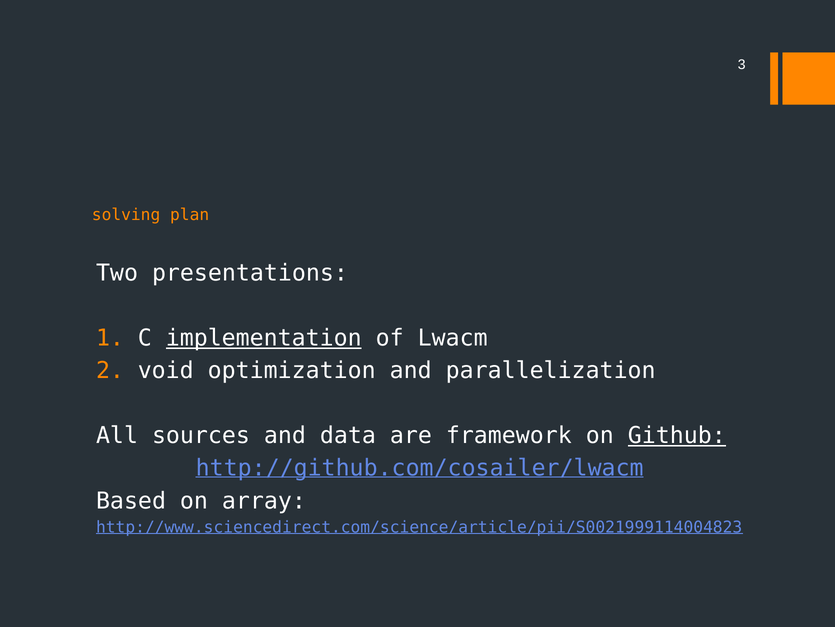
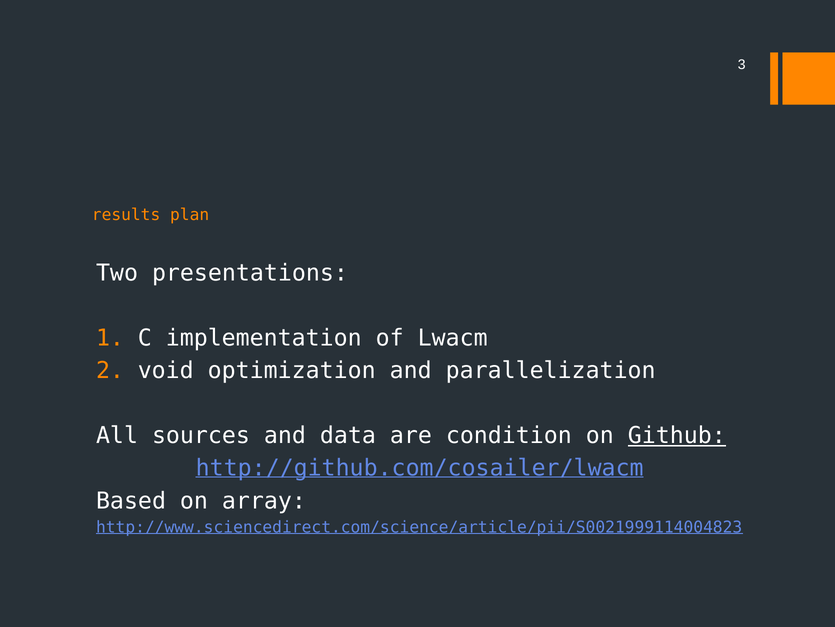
solving: solving -> results (126, 215)
implementation underline: present -> none (264, 338)
framework: framework -> condition (509, 435)
